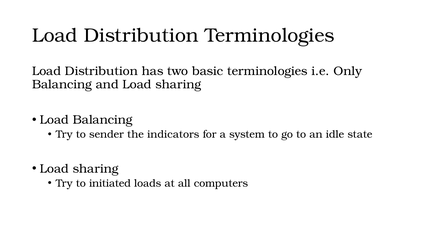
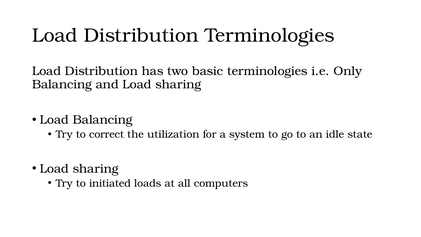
sender: sender -> correct (107, 134)
indicators: indicators -> utilization (173, 134)
